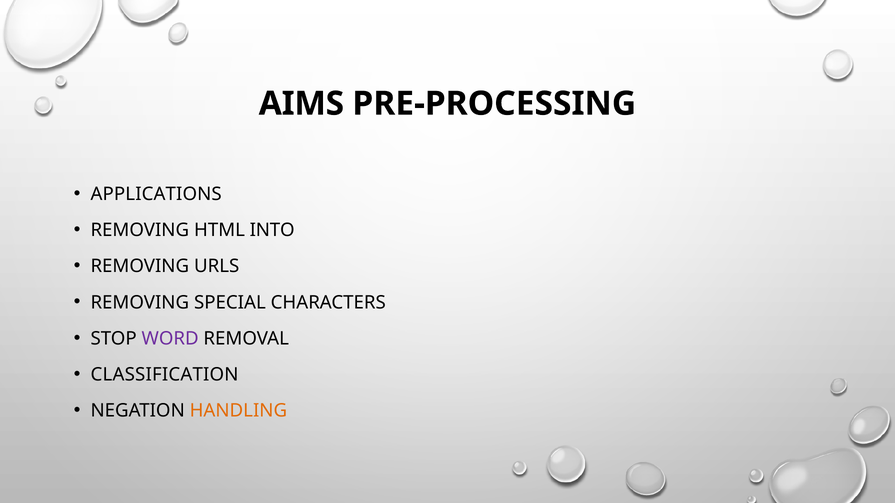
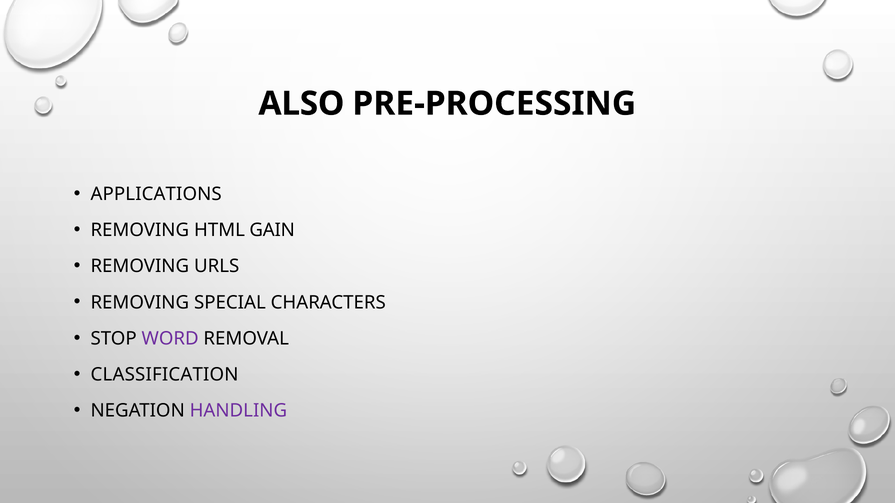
AIMS: AIMS -> ALSO (301, 104)
INTO: INTO -> GAIN (272, 230)
HANDLING colour: orange -> purple (238, 411)
